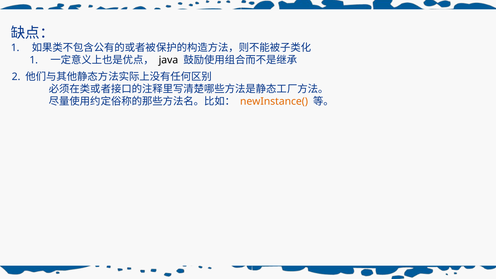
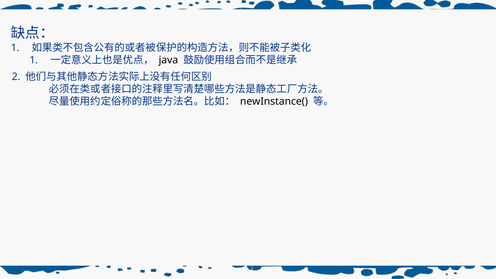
newInstance( colour: orange -> black (274, 102)
